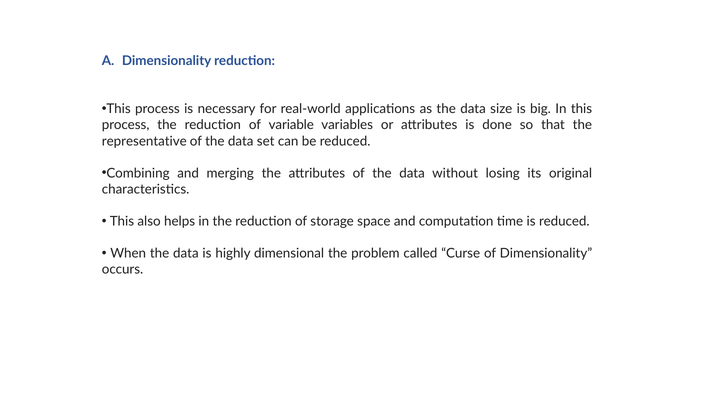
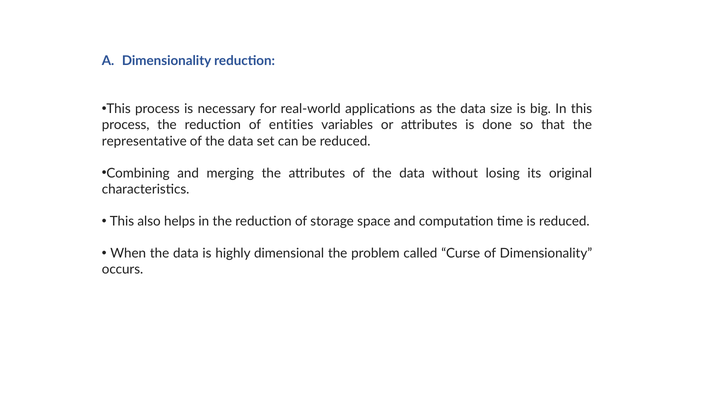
variable: variable -> entities (291, 125)
